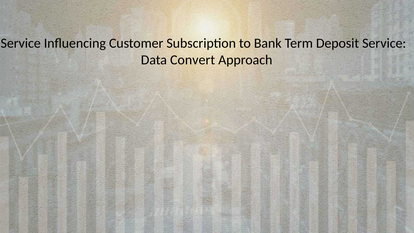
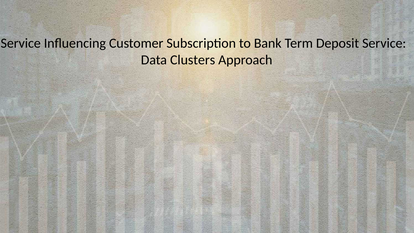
Convert: Convert -> Clusters (193, 60)
